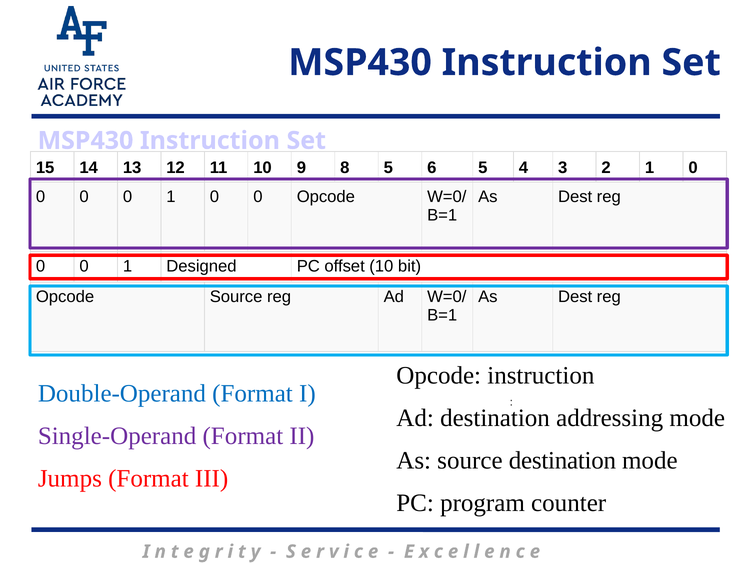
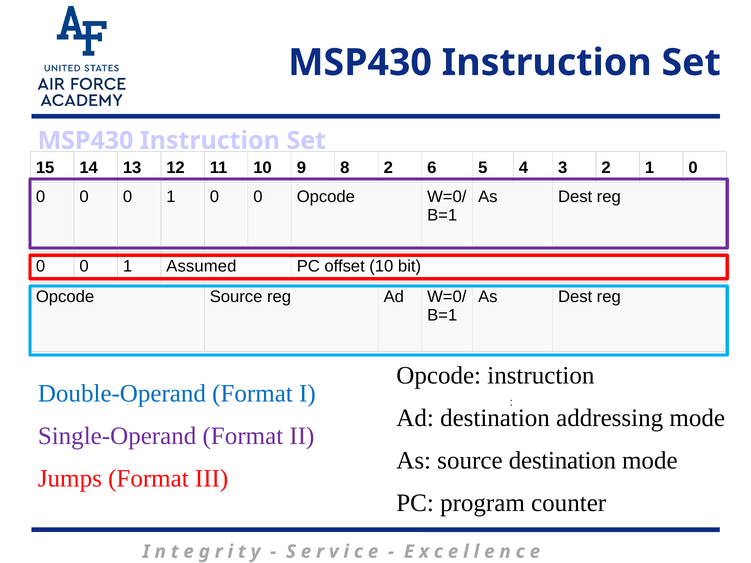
8 5: 5 -> 2 (388, 168)
Designed: Designed -> Assumed (201, 267)
